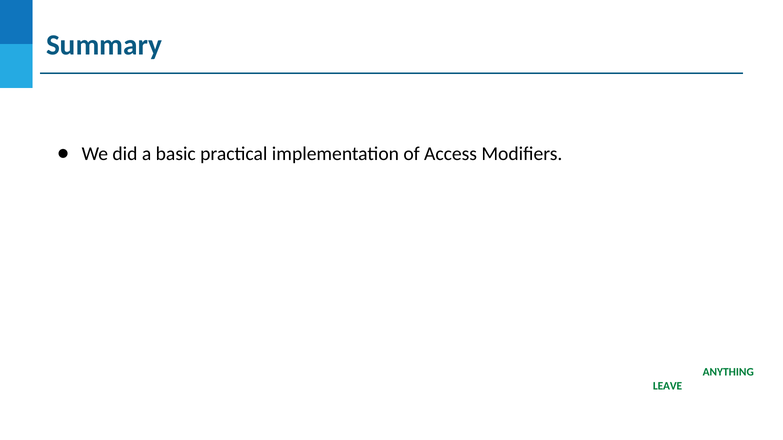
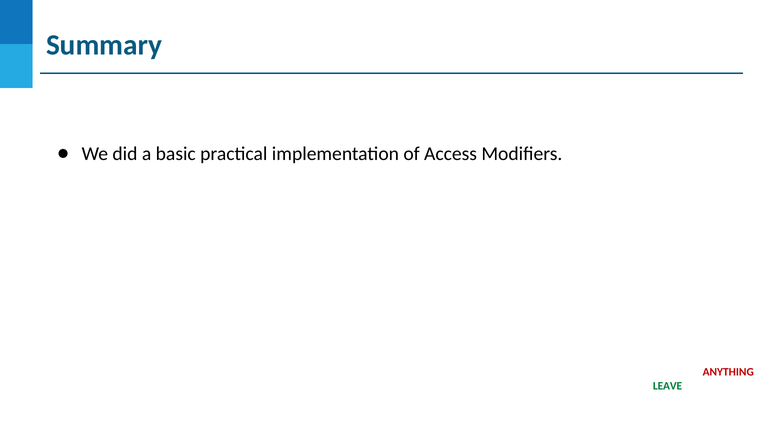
ANYTHING colour: green -> red (728, 372)
